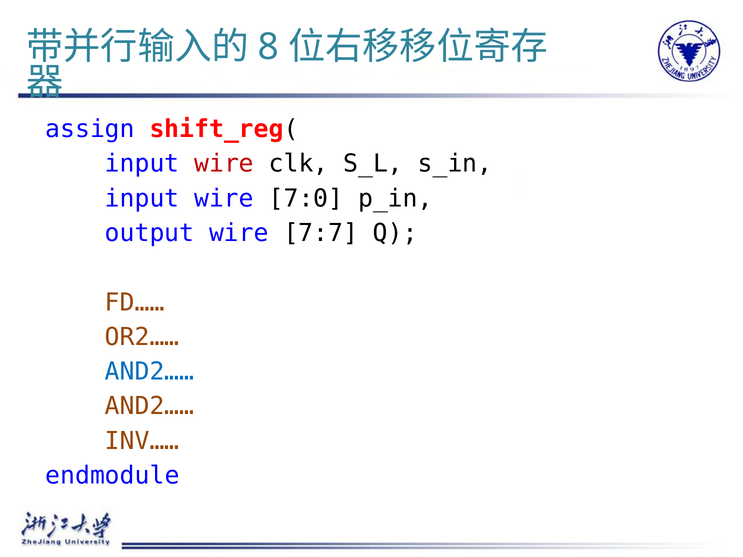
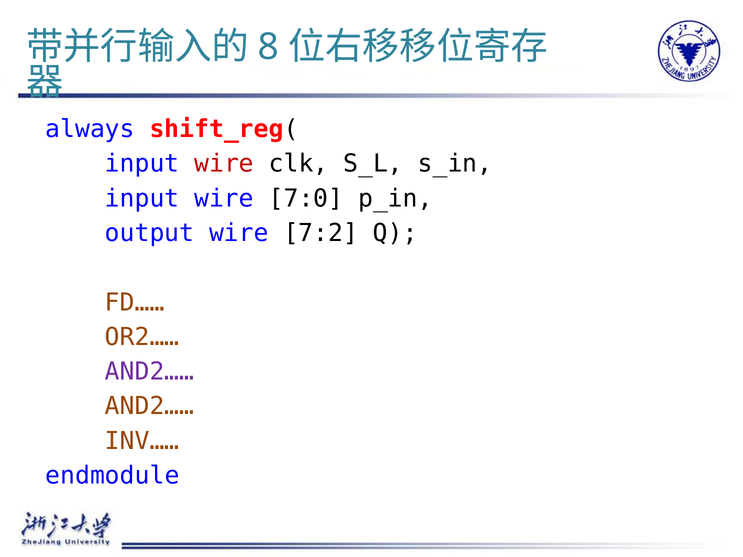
assign: assign -> always (90, 129)
7:7: 7:7 -> 7:2 (321, 233)
AND2…… colour: blue -> purple (150, 372)
